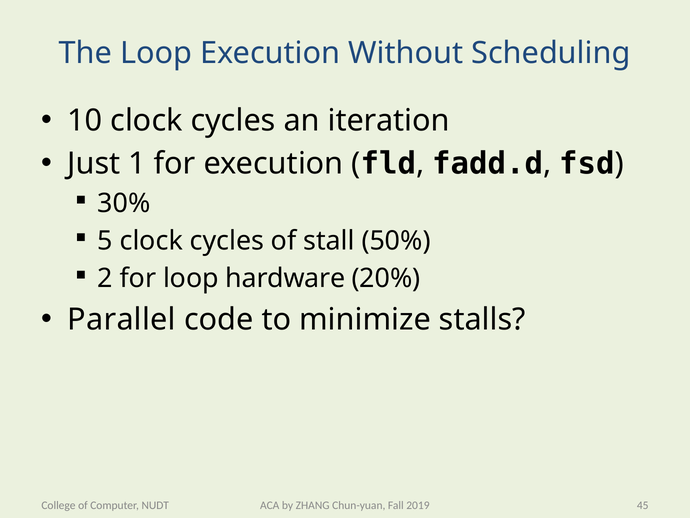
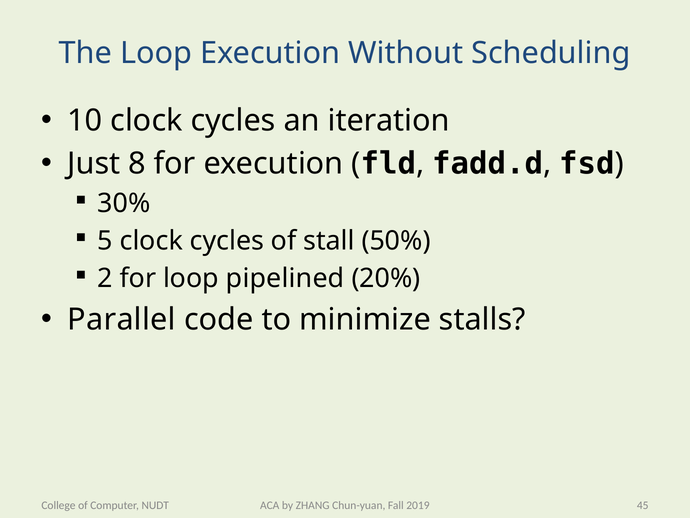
1: 1 -> 8 (137, 163)
hardware: hardware -> pipelined (285, 278)
